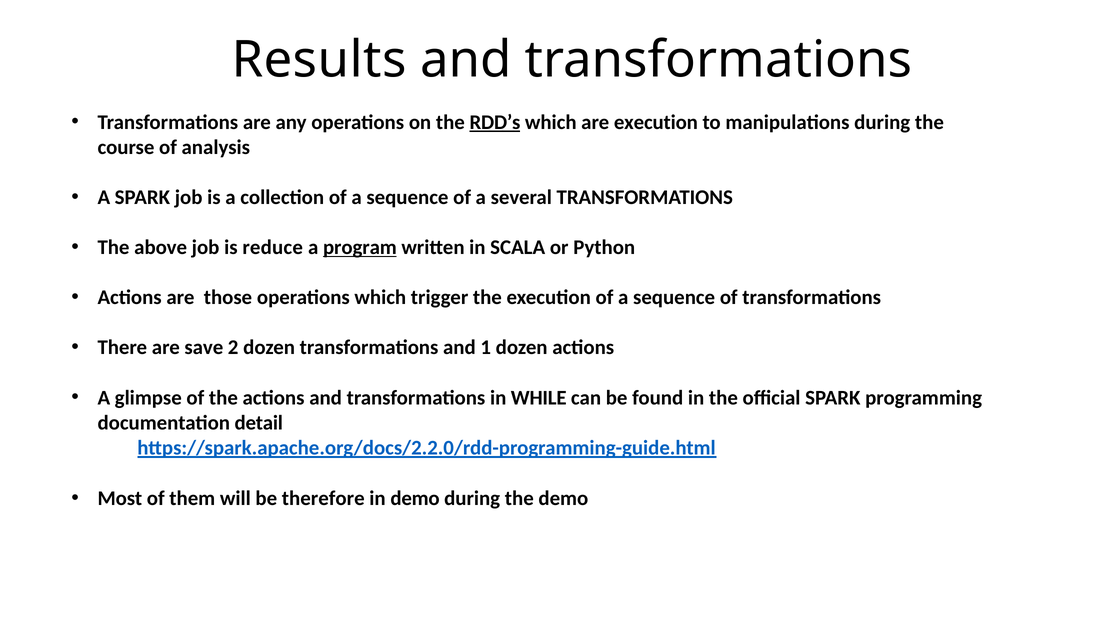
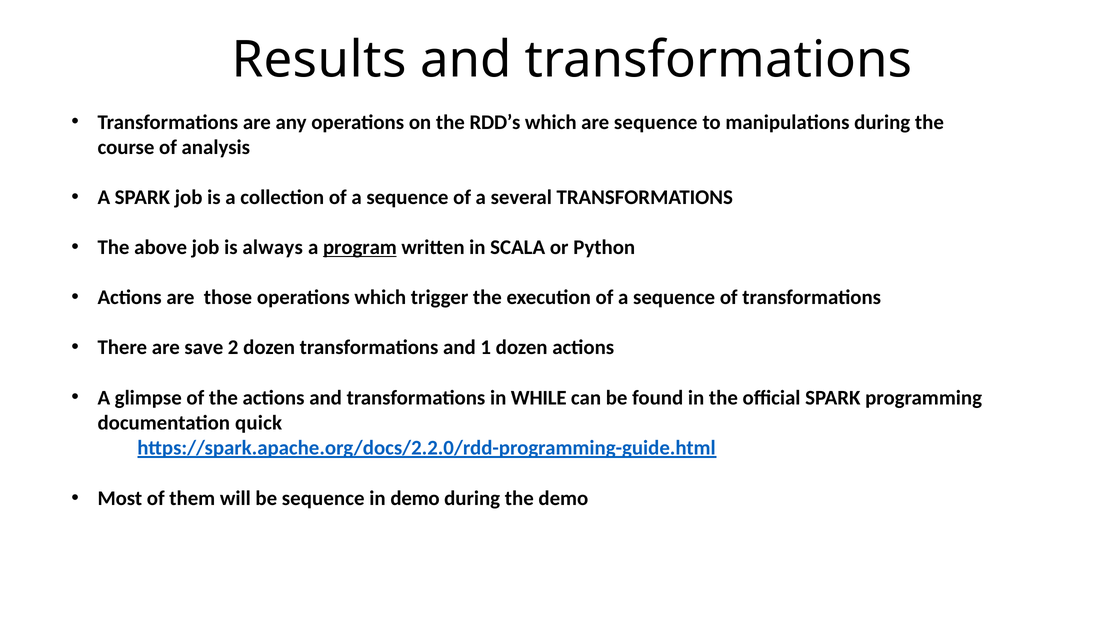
RDD’s underline: present -> none (495, 122)
are execution: execution -> sequence (656, 122)
reduce: reduce -> always (273, 247)
detail: detail -> quick (259, 423)
be therefore: therefore -> sequence (323, 498)
